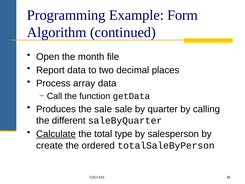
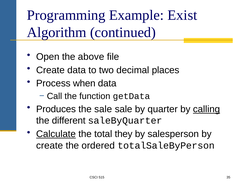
Form: Form -> Exist (182, 15)
month: month -> above (91, 57)
Report: Report -> Create (50, 70)
array: array -> when (84, 83)
calling underline: none -> present (206, 109)
type: type -> they (124, 134)
